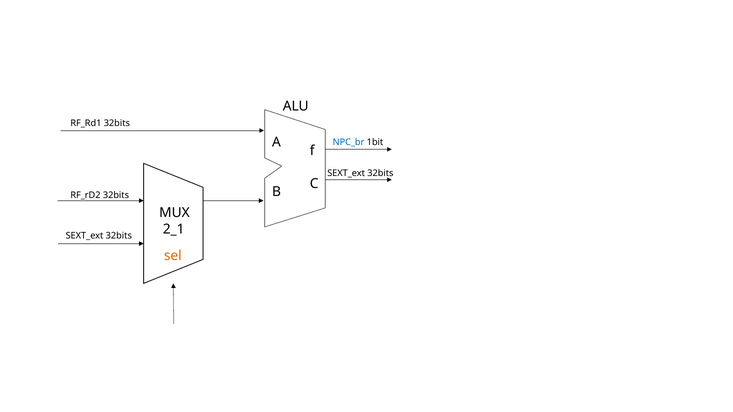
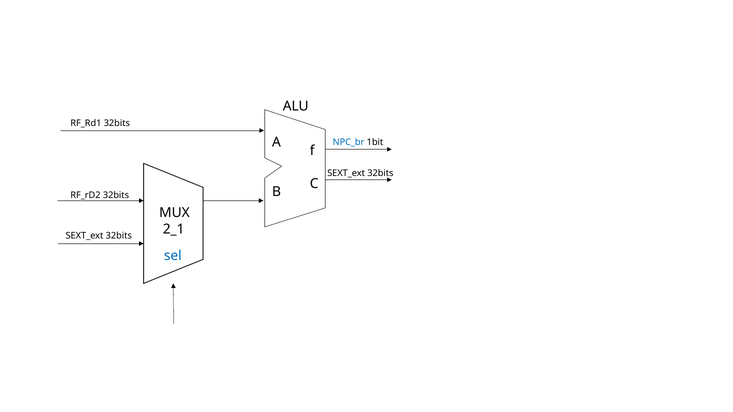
sel colour: orange -> blue (173, 256)
